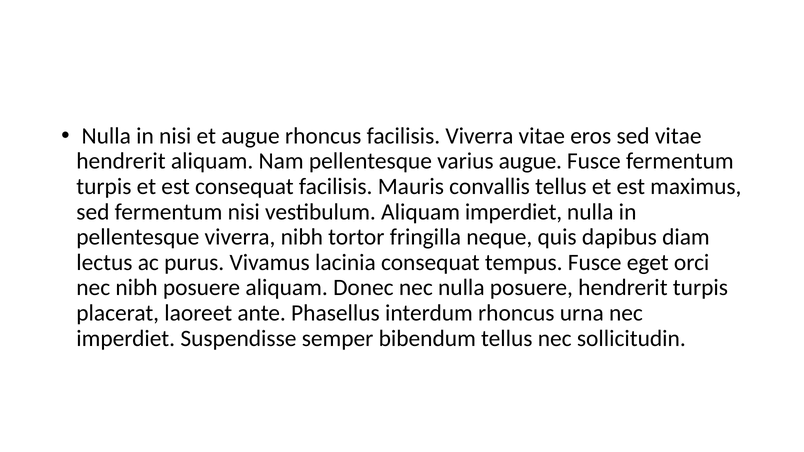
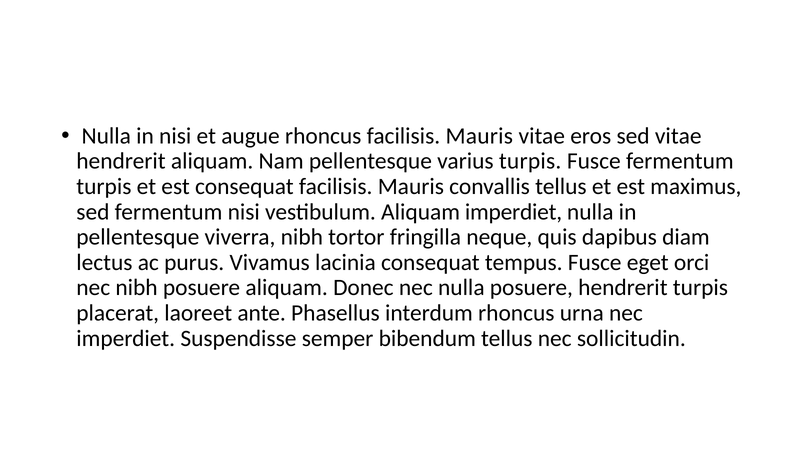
rhoncus facilisis Viverra: Viverra -> Mauris (479, 136)
varius augue: augue -> turpis (530, 161)
